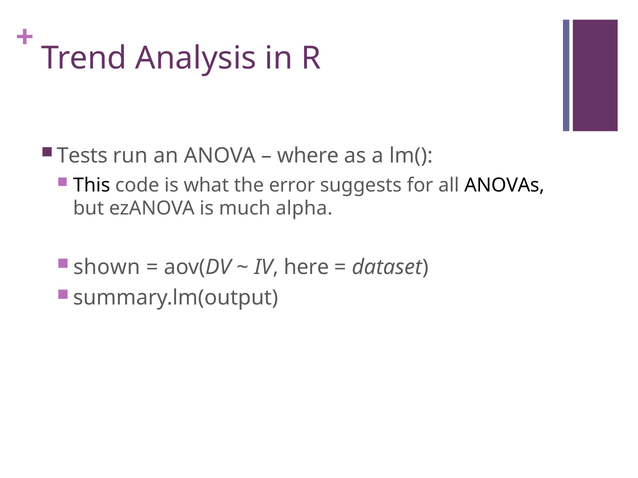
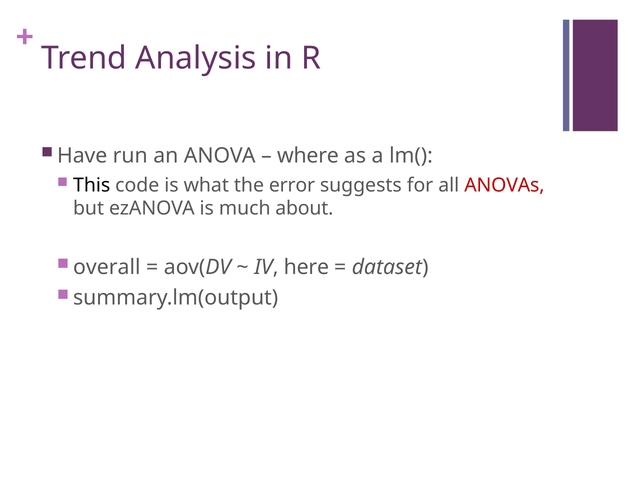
Tests: Tests -> Have (82, 156)
ANOVAs colour: black -> red (504, 185)
alpha: alpha -> about (304, 209)
shown: shown -> overall (107, 267)
